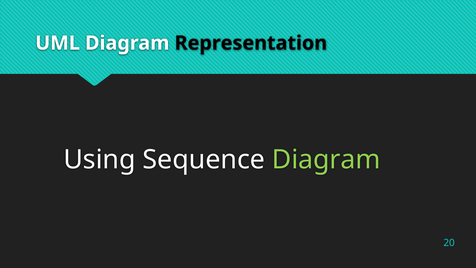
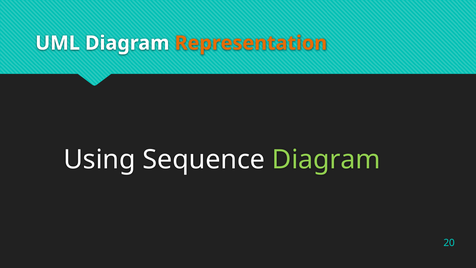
Representation colour: black -> orange (251, 43)
